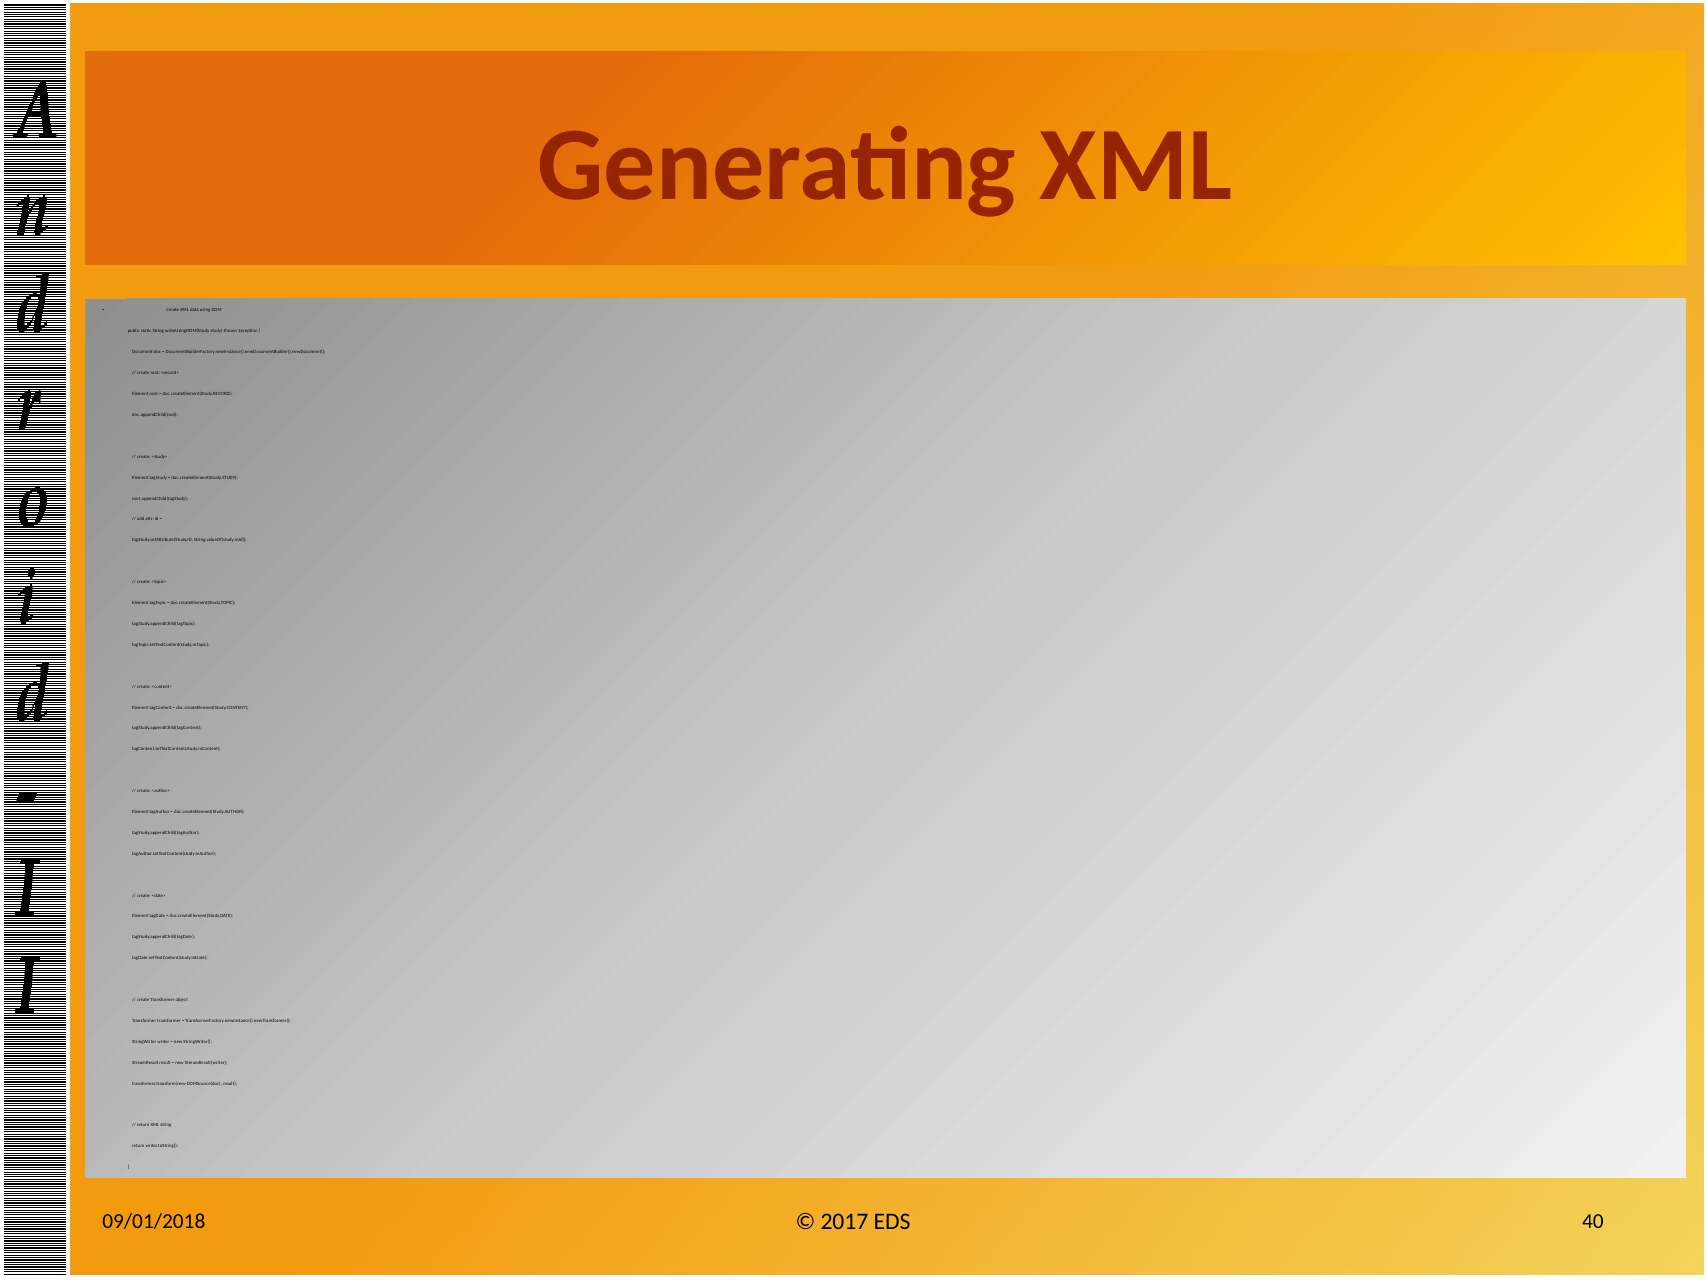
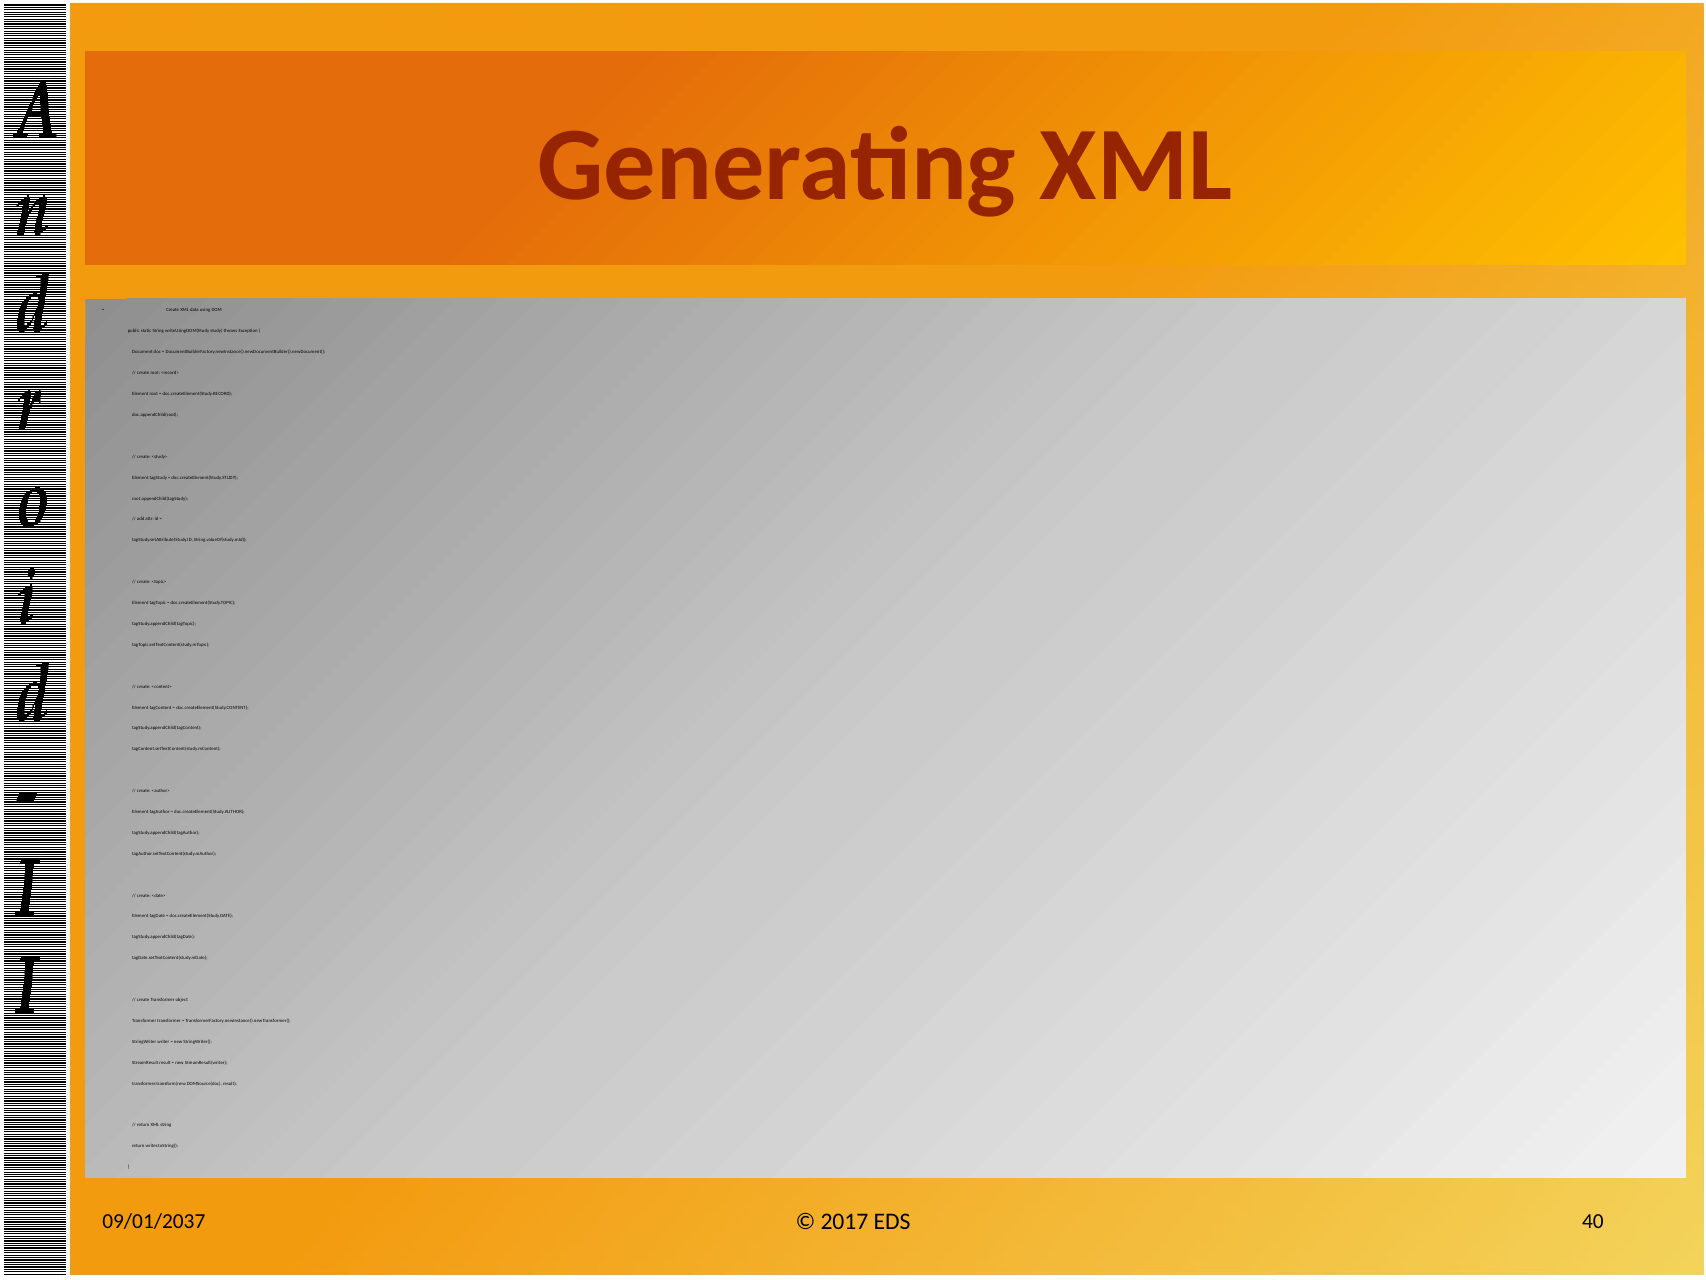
09/01/2018: 09/01/2018 -> 09/01/2037 (154, 1221)
